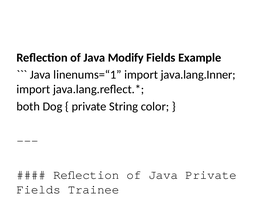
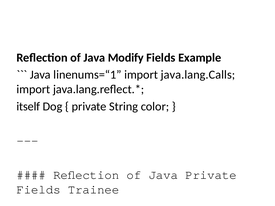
java.lang.Inner: java.lang.Inner -> java.lang.Calls (198, 75)
both: both -> itself (28, 107)
